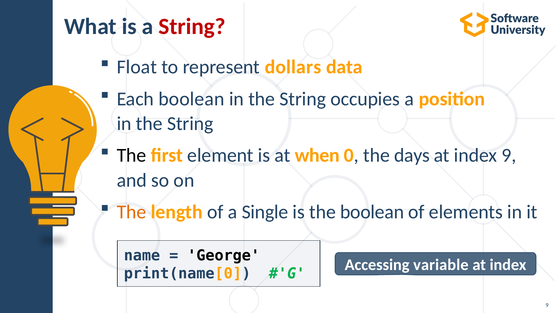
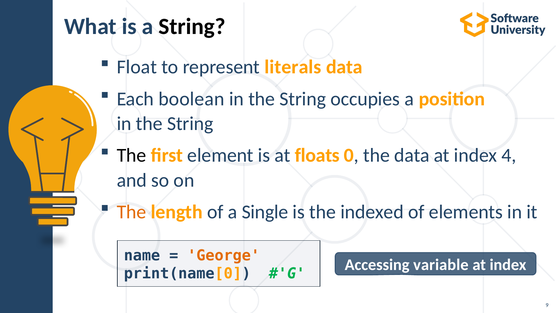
String colour: red -> black (192, 26)
dollars: dollars -> literals (293, 67)
when: when -> floats (317, 155)
the days: days -> data (412, 155)
index 9: 9 -> 4 (509, 155)
the boolean: boolean -> indexed (372, 212)
George colour: black -> orange (224, 255)
